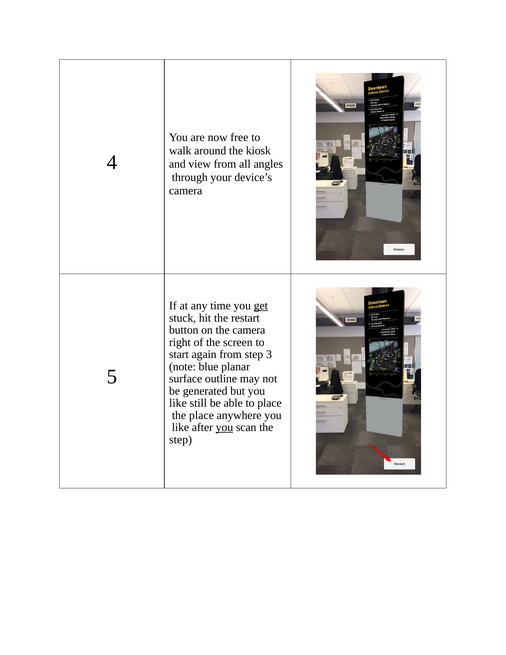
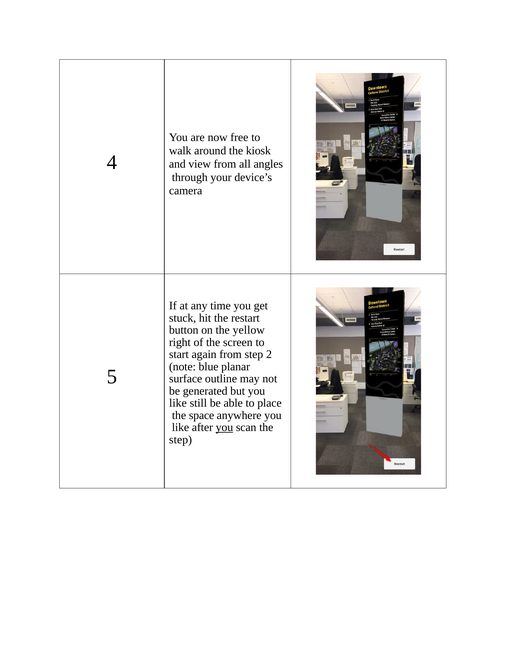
get underline: present -> none (261, 306)
the camera: camera -> yellow (249, 330)
3: 3 -> 2 (269, 354)
the place: place -> space (202, 415)
